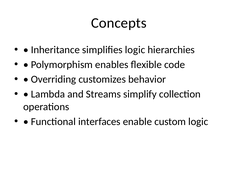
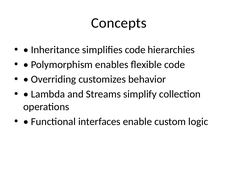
simplifies logic: logic -> code (135, 50)
